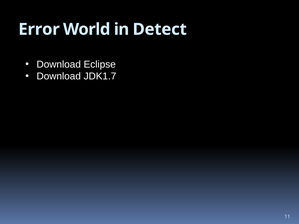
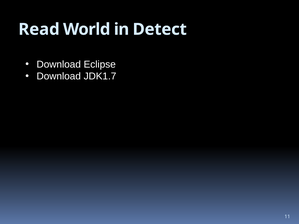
Error: Error -> Read (39, 29)
